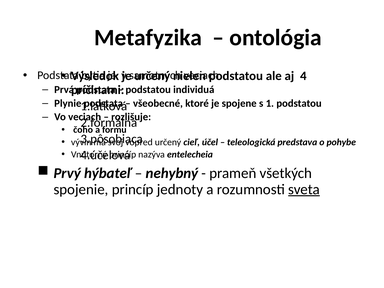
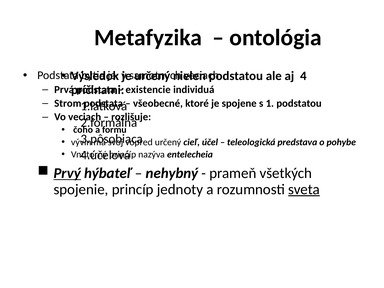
podstatou: podstatou -> existencie (148, 90)
Plynie: Plynie -> Strom (68, 103)
Prvý underline: none -> present (67, 173)
